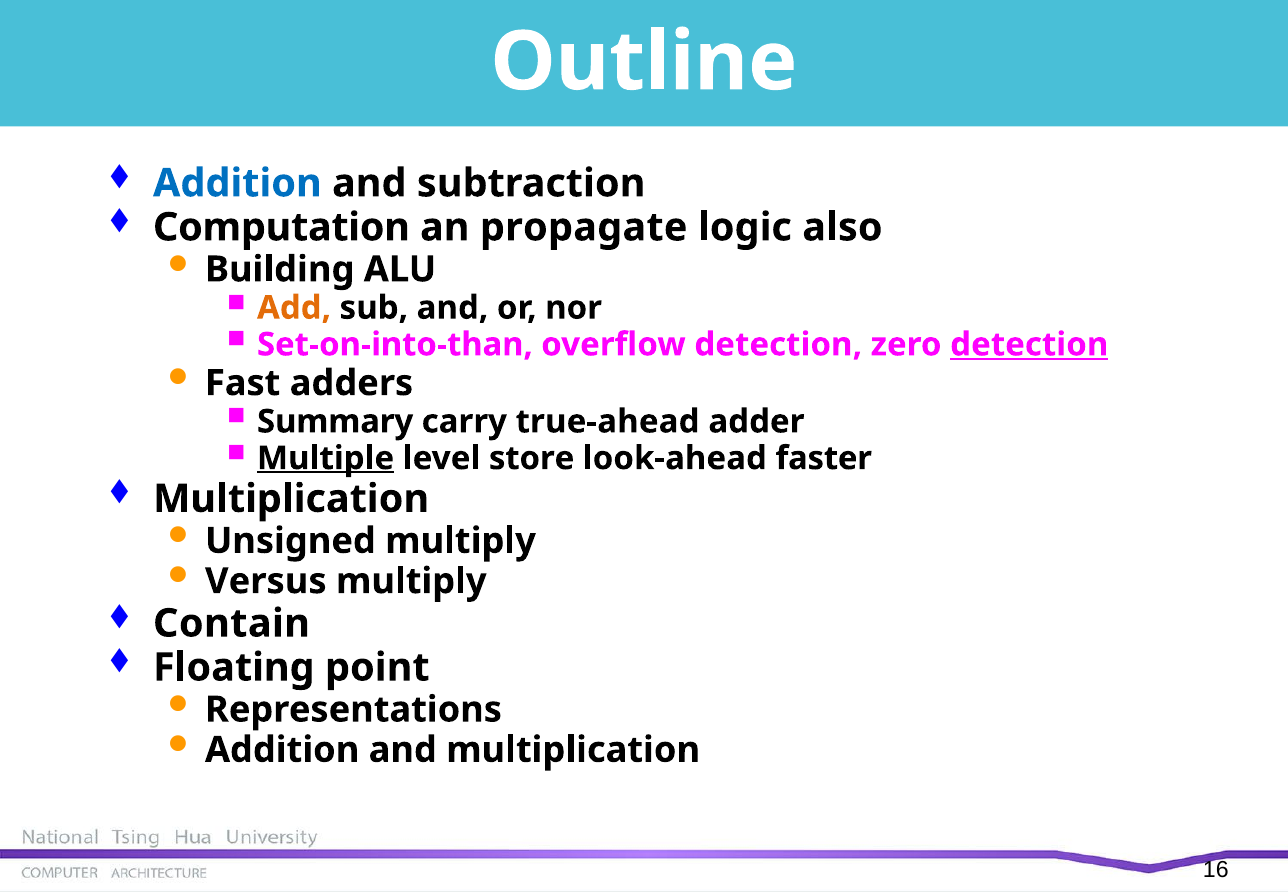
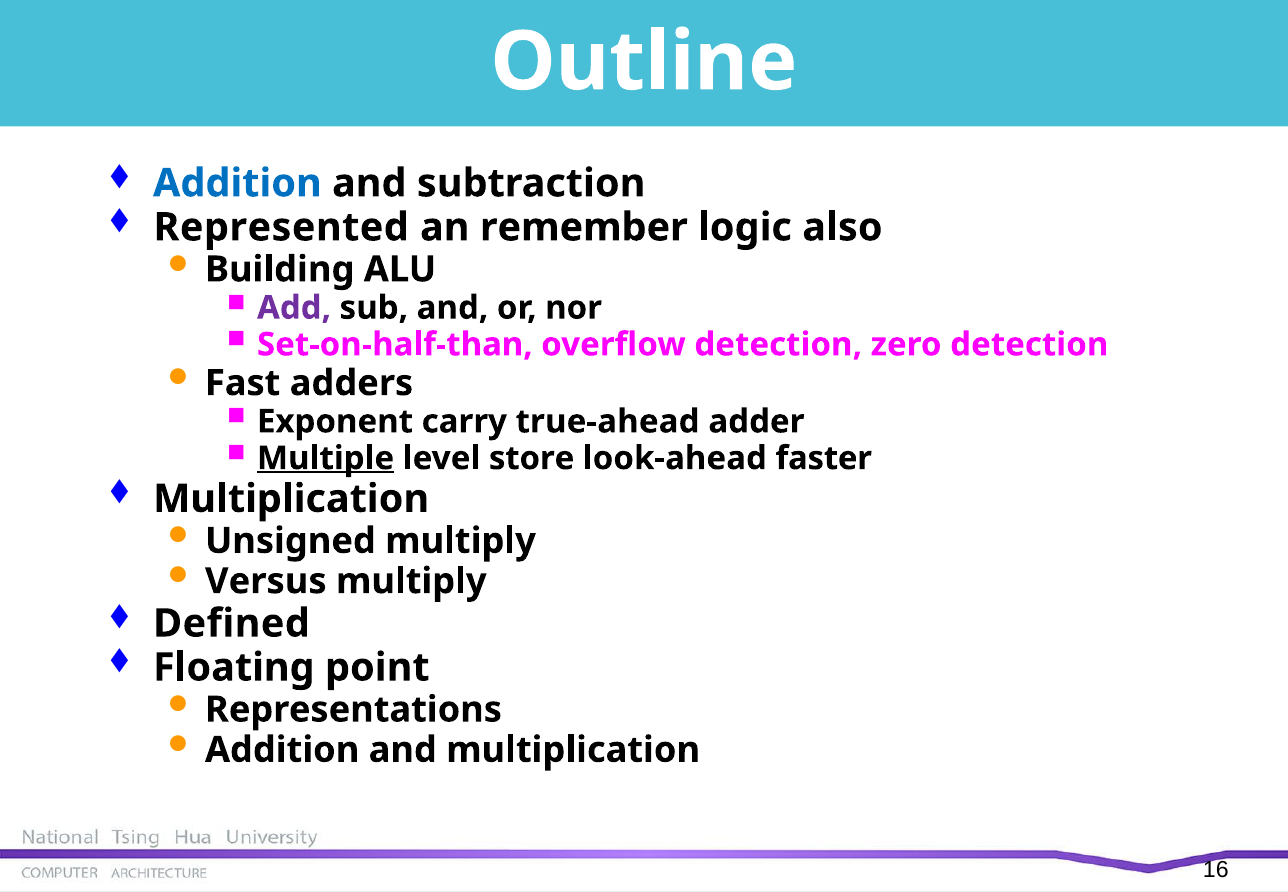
Computation: Computation -> Represented (281, 227)
propagate: propagate -> remember (584, 227)
Add colour: orange -> purple (294, 308)
Set-on-into-than: Set-on-into-than -> Set-on-half-than (395, 344)
detection underline: present -> none (1029, 344)
Summary: Summary -> Exponent (335, 421)
Contain: Contain -> Defined (232, 623)
